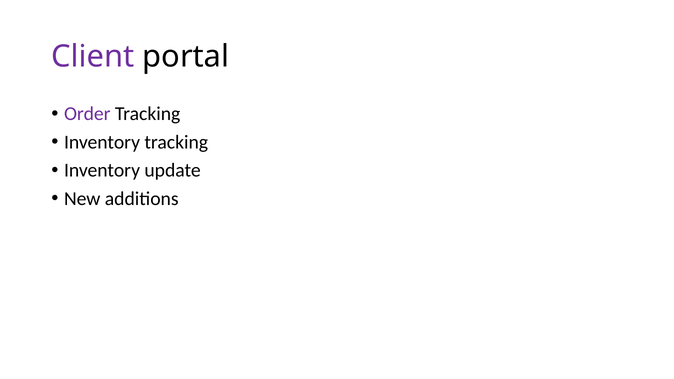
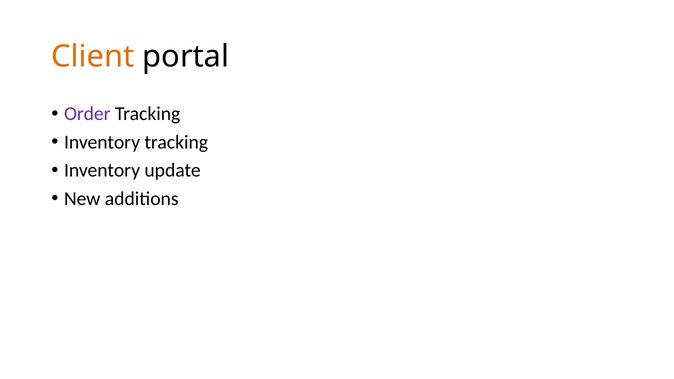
Client colour: purple -> orange (93, 57)
